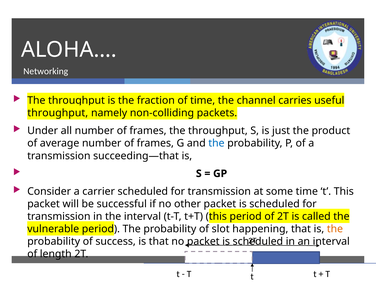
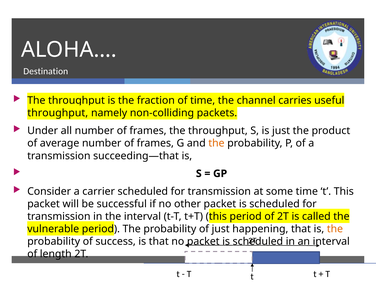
Networking: Networking -> Destination (46, 71)
the colour: blue -> orange (216, 143)
of slot: slot -> just (221, 229)
